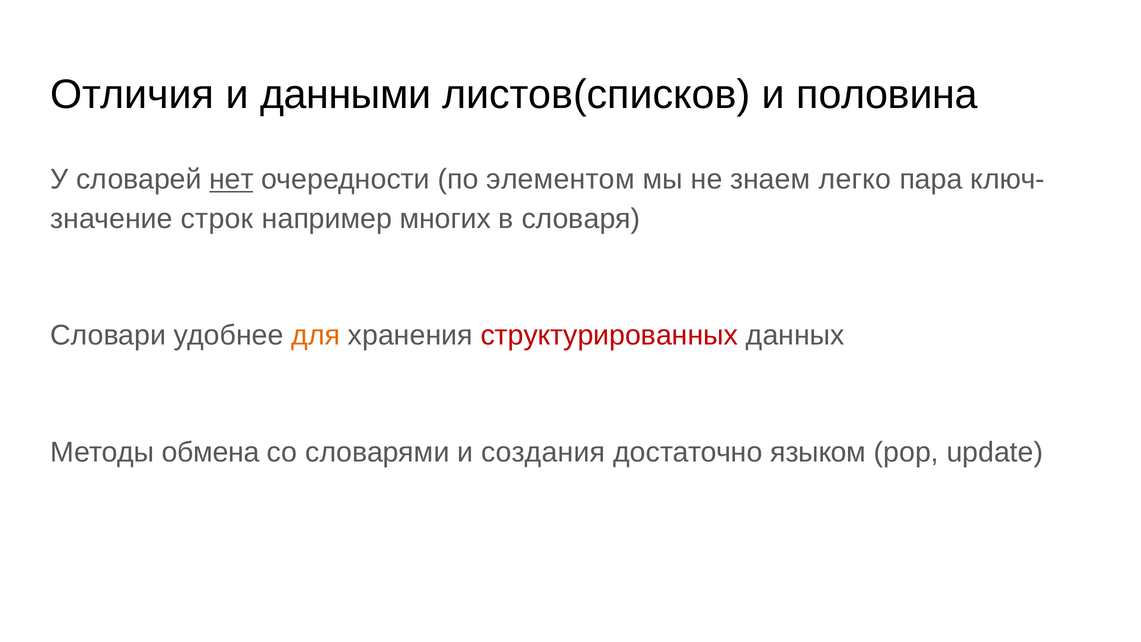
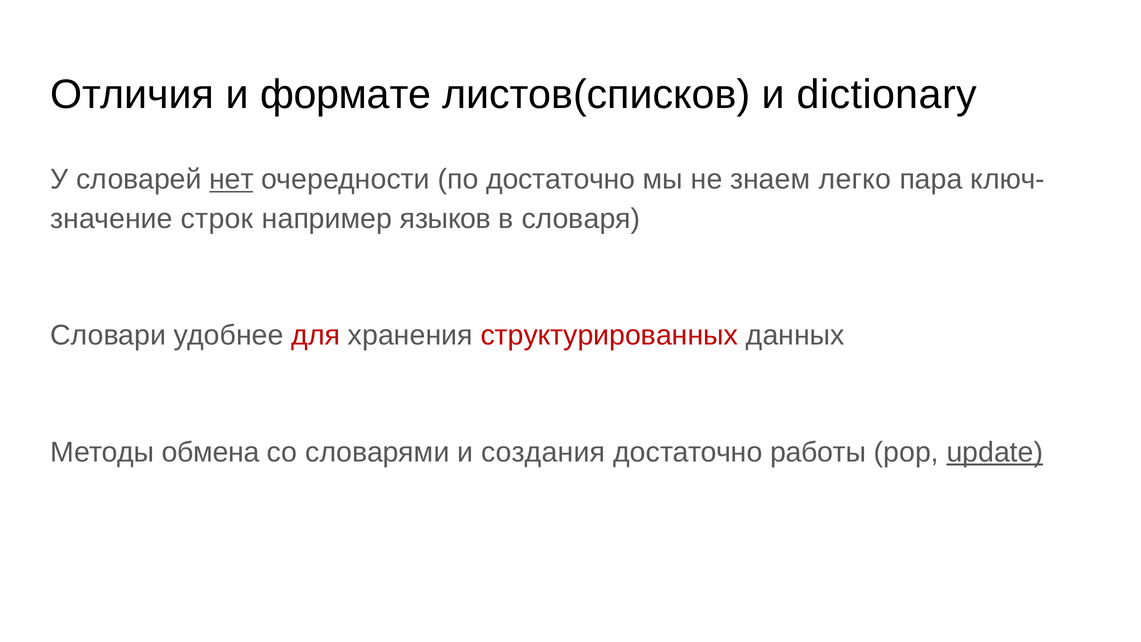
данными: данными -> формате (346, 95)
половина: половина -> dictionary (887, 95)
по элементом: элементом -> достаточно (561, 179)
многих: многих -> языков (445, 219)
для colour: orange -> red (316, 335)
языком: языком -> работы (818, 452)
update underline: none -> present (995, 452)
